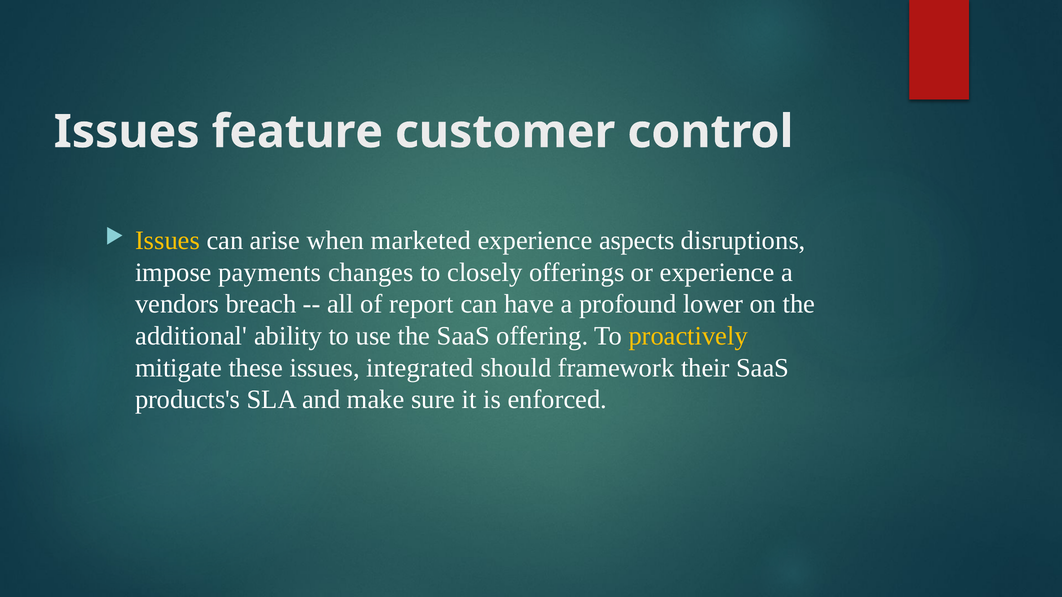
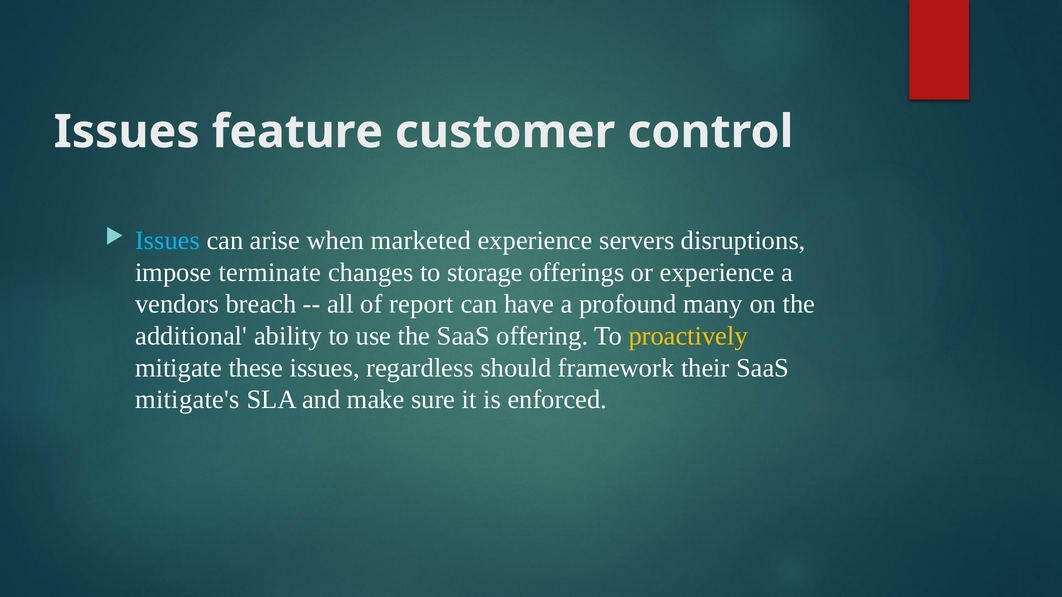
Issues colour: yellow -> light blue (168, 241)
aspects: aspects -> servers (637, 241)
payments: payments -> terminate (270, 272)
closely: closely -> storage (485, 272)
lower: lower -> many (713, 304)
integrated: integrated -> regardless (420, 368)
products's: products's -> mitigate's (187, 400)
